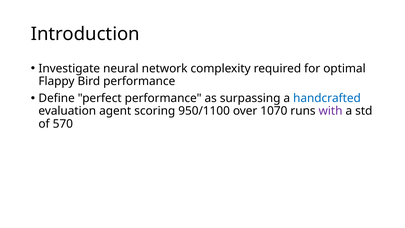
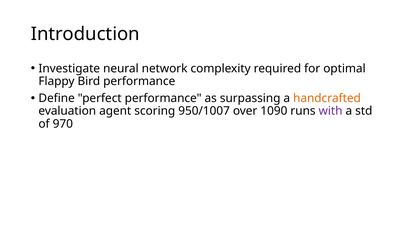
handcrafted colour: blue -> orange (327, 98)
950/1100: 950/1100 -> 950/1007 (204, 111)
1070: 1070 -> 1090 (274, 111)
570: 570 -> 970 (63, 124)
